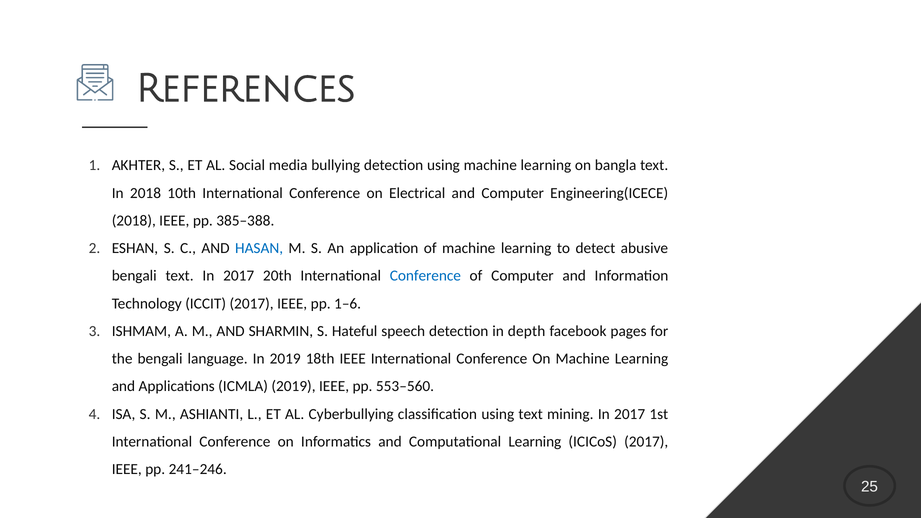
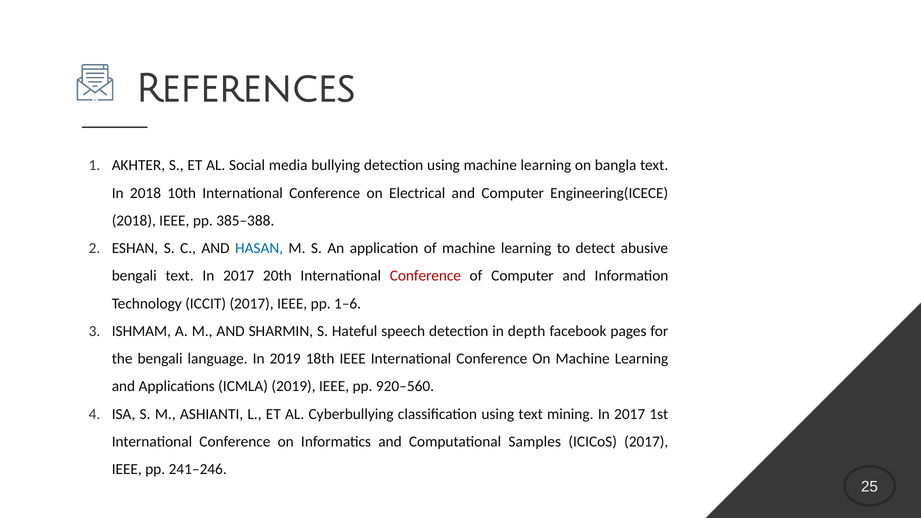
Conference colour: blue -> red (425, 276)
553–560: 553–560 -> 920–560 (405, 386)
Computational Learning: Learning -> Samples (535, 442)
